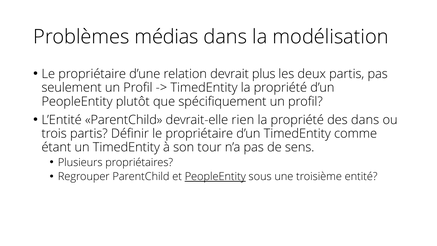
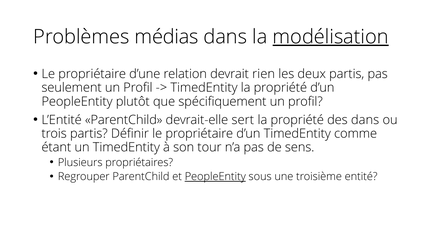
modélisation underline: none -> present (331, 37)
plus: plus -> rien (264, 74)
rien: rien -> sert (243, 120)
